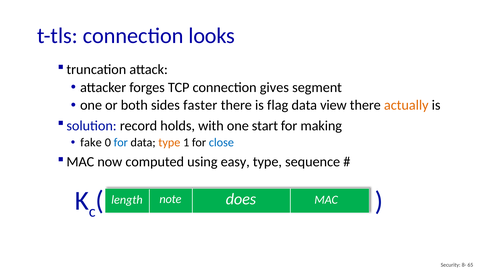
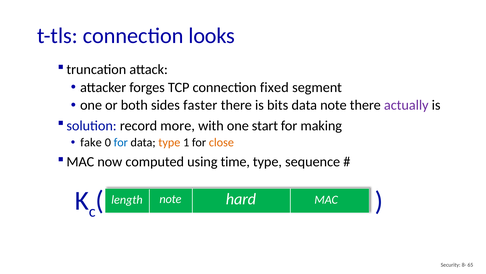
gives: gives -> fixed (274, 87)
flag: flag -> bits (278, 105)
data view: view -> note (333, 105)
actually colour: orange -> purple (406, 105)
holds: holds -> more (178, 125)
close colour: blue -> orange (221, 142)
easy: easy -> time (235, 161)
does: does -> hard (241, 199)
